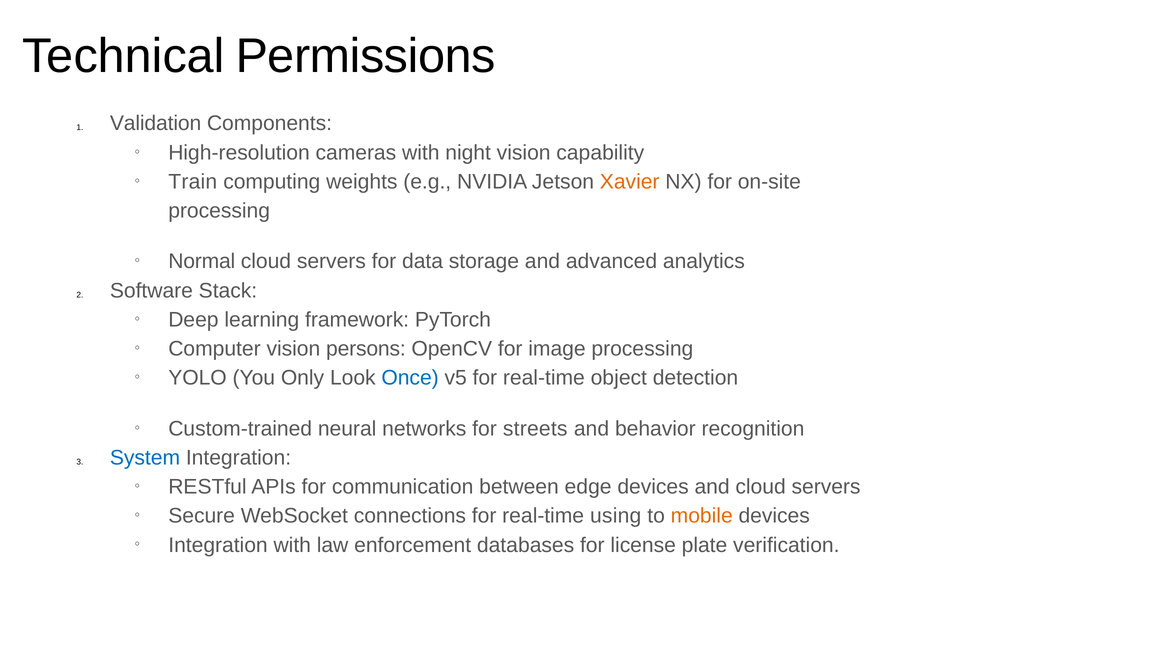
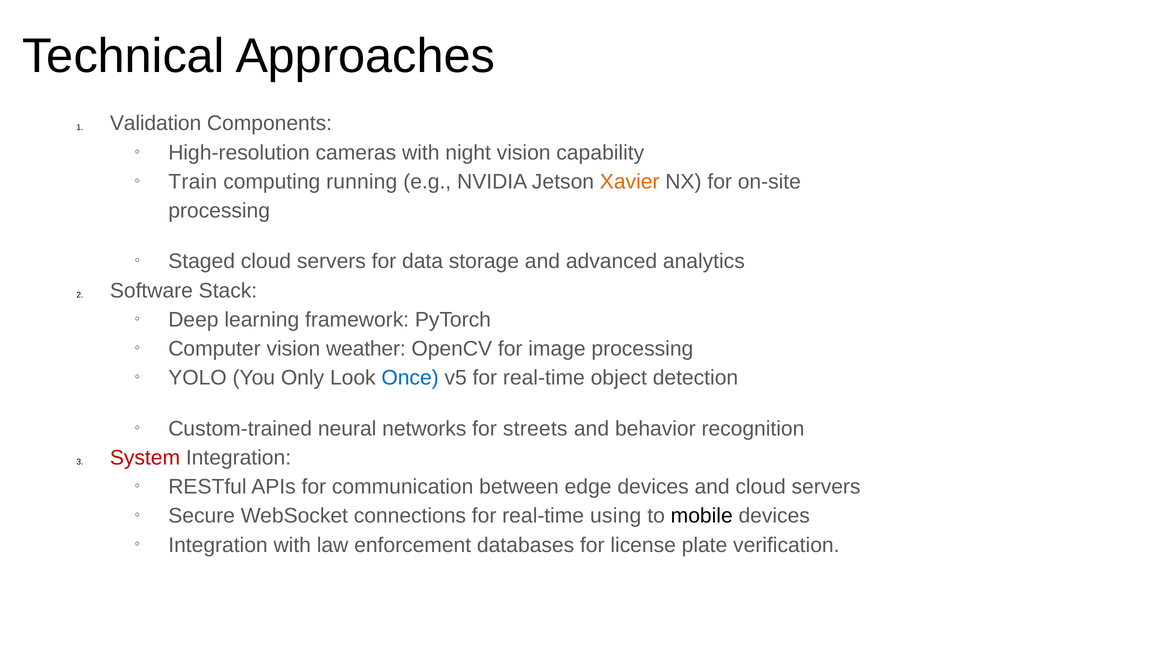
Permissions: Permissions -> Approaches (365, 56)
weights: weights -> running (362, 182)
Normal: Normal -> Staged (202, 262)
persons: persons -> weather (366, 349)
System colour: blue -> red (145, 458)
mobile colour: orange -> black (702, 516)
